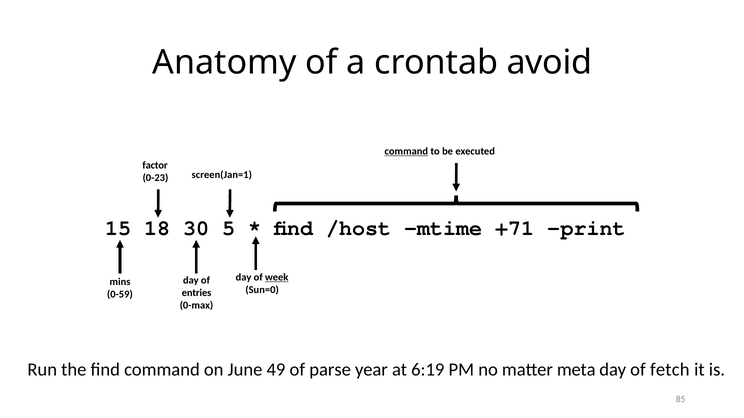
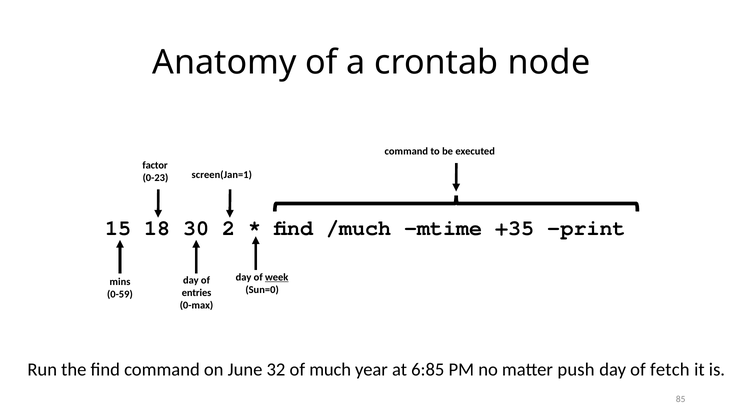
avoid: avoid -> node (549, 63)
command underline: present -> none (406, 152)
5: 5 -> 2 (229, 228)
/host: /host -> /much (359, 228)
+71: +71 -> +35 (515, 228)
49: 49 -> 32 (276, 370)
parse: parse -> much (330, 370)
6:19: 6:19 -> 6:85 (428, 370)
meta: meta -> push (576, 370)
